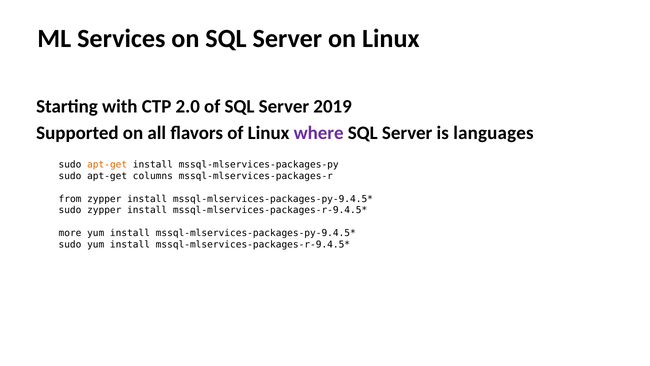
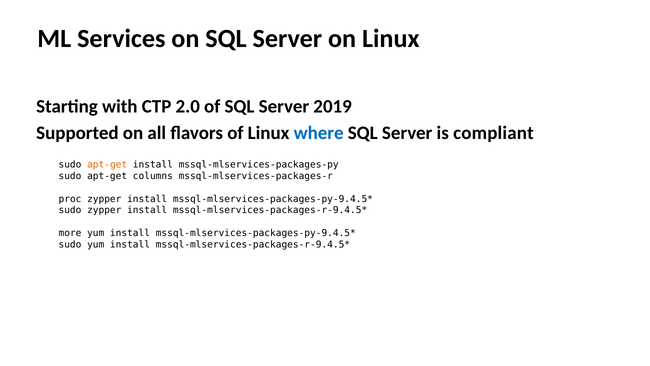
where colour: purple -> blue (319, 133)
languages: languages -> compliant (493, 133)
from: from -> proc (70, 199)
